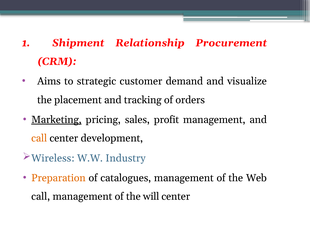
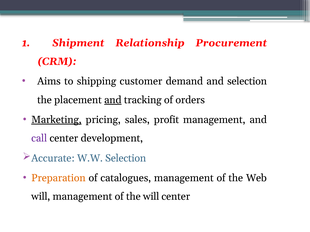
strategic: strategic -> shipping (97, 82)
and visualize: visualize -> selection (247, 82)
and underline: none -> present (113, 100)
call colour: orange -> purple (39, 139)
Wireless: Wireless -> Accurate (53, 158)
W.W Industry: Industry -> Selection (126, 158)
call: call -> will (41, 197)
